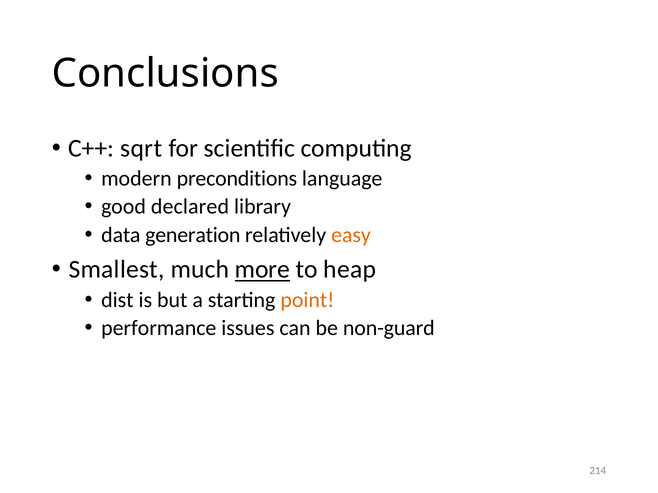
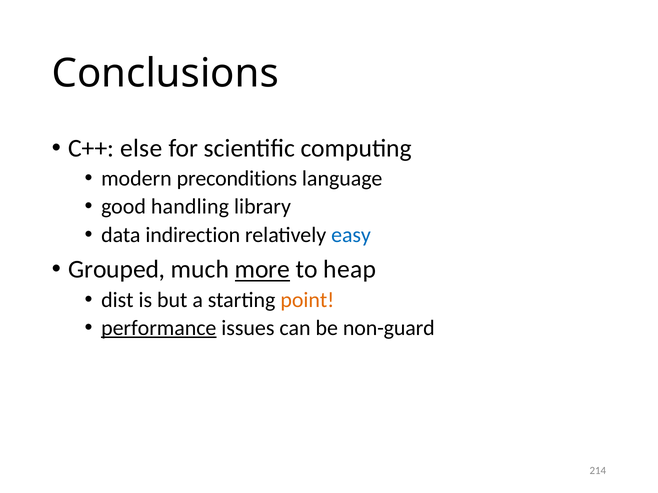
sqrt: sqrt -> else (141, 148)
declared: declared -> handling (190, 207)
generation: generation -> indirection (193, 235)
easy colour: orange -> blue (351, 235)
Smallest: Smallest -> Grouped (117, 270)
performance underline: none -> present (159, 328)
